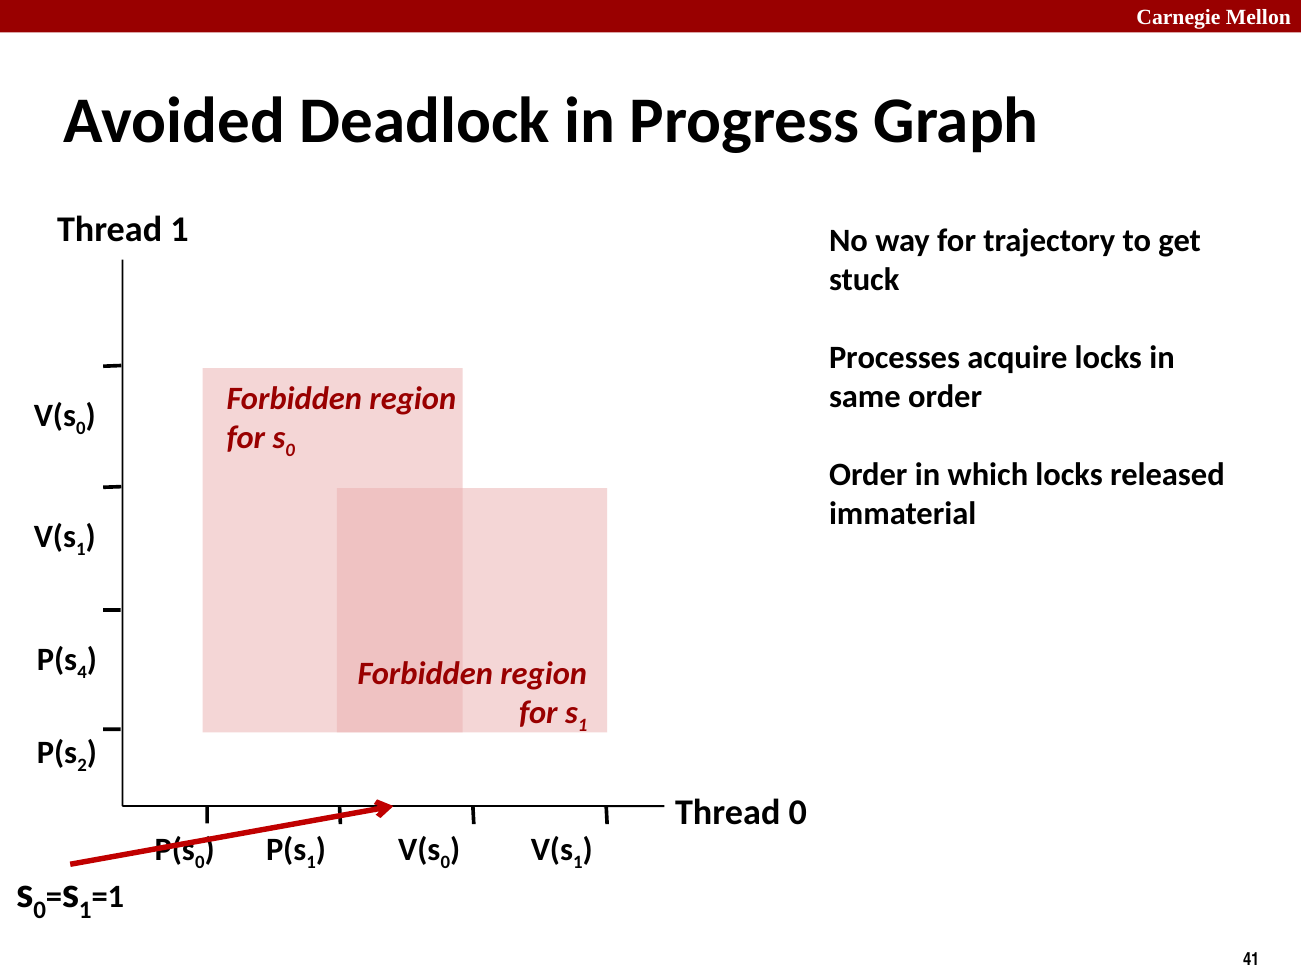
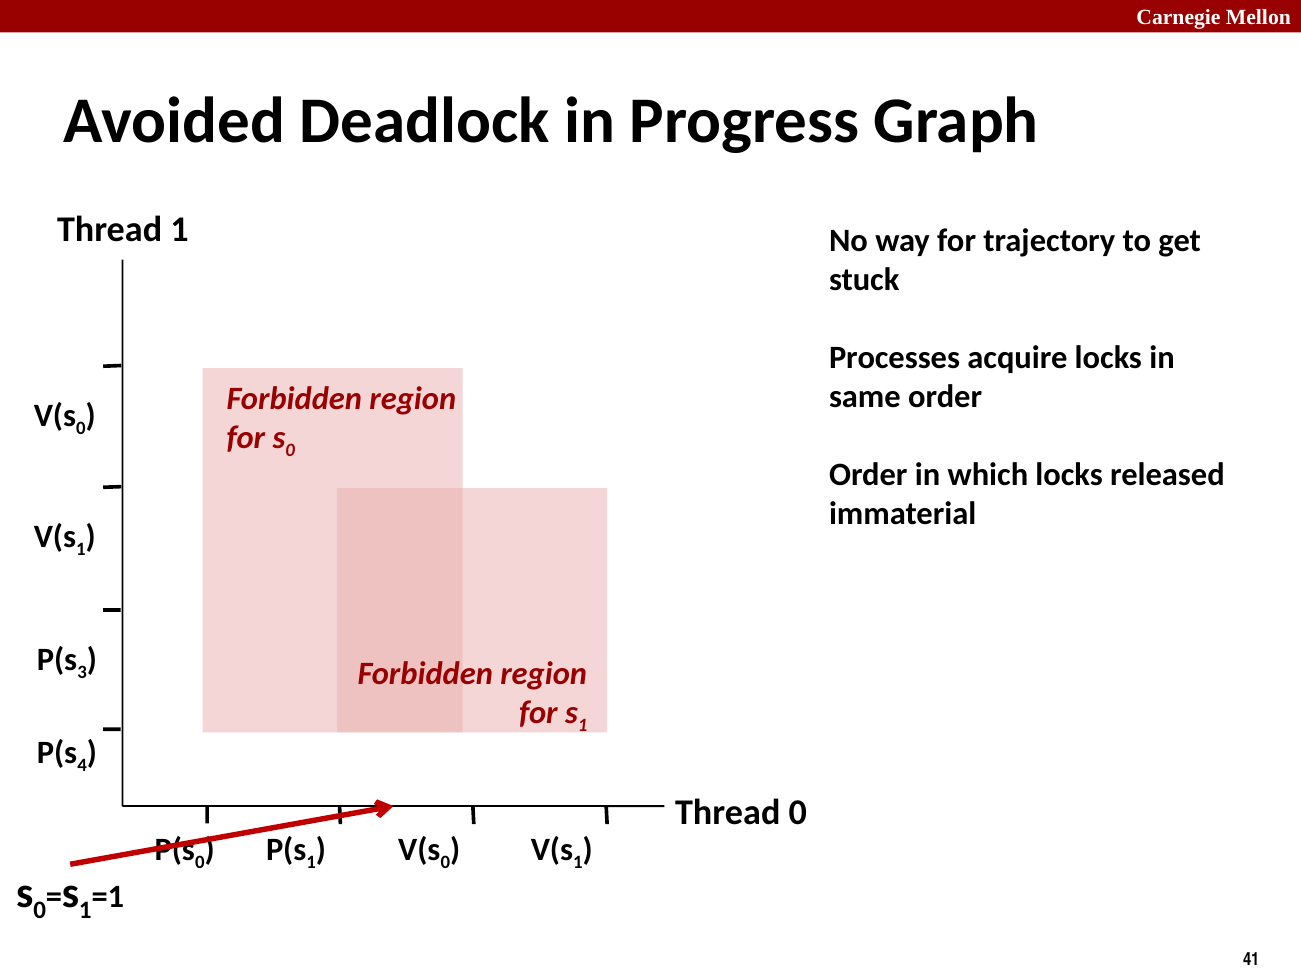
4: 4 -> 3 (82, 672)
2: 2 -> 4 (82, 765)
